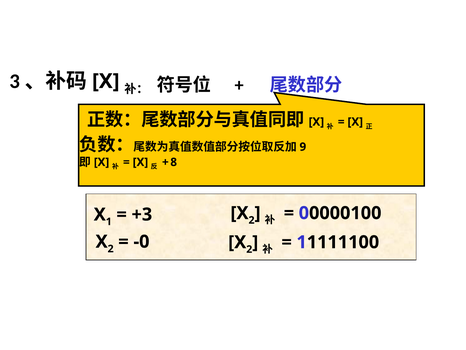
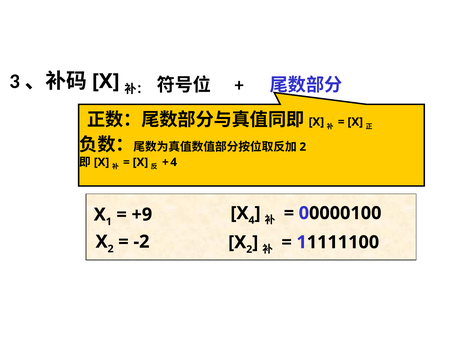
9: 9 -> 2 (303, 147)
8: 8 -> 4 (174, 162)
2: 2 -> 4 (252, 220)
+3: +3 -> +9 (142, 214)
-0: -0 -> -2 (141, 241)
